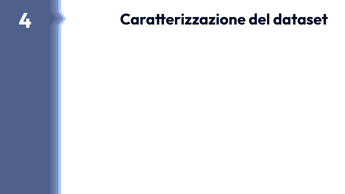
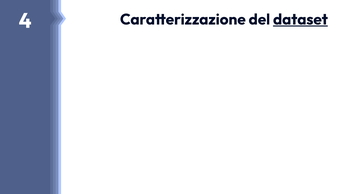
dataset underline: none -> present (300, 19)
